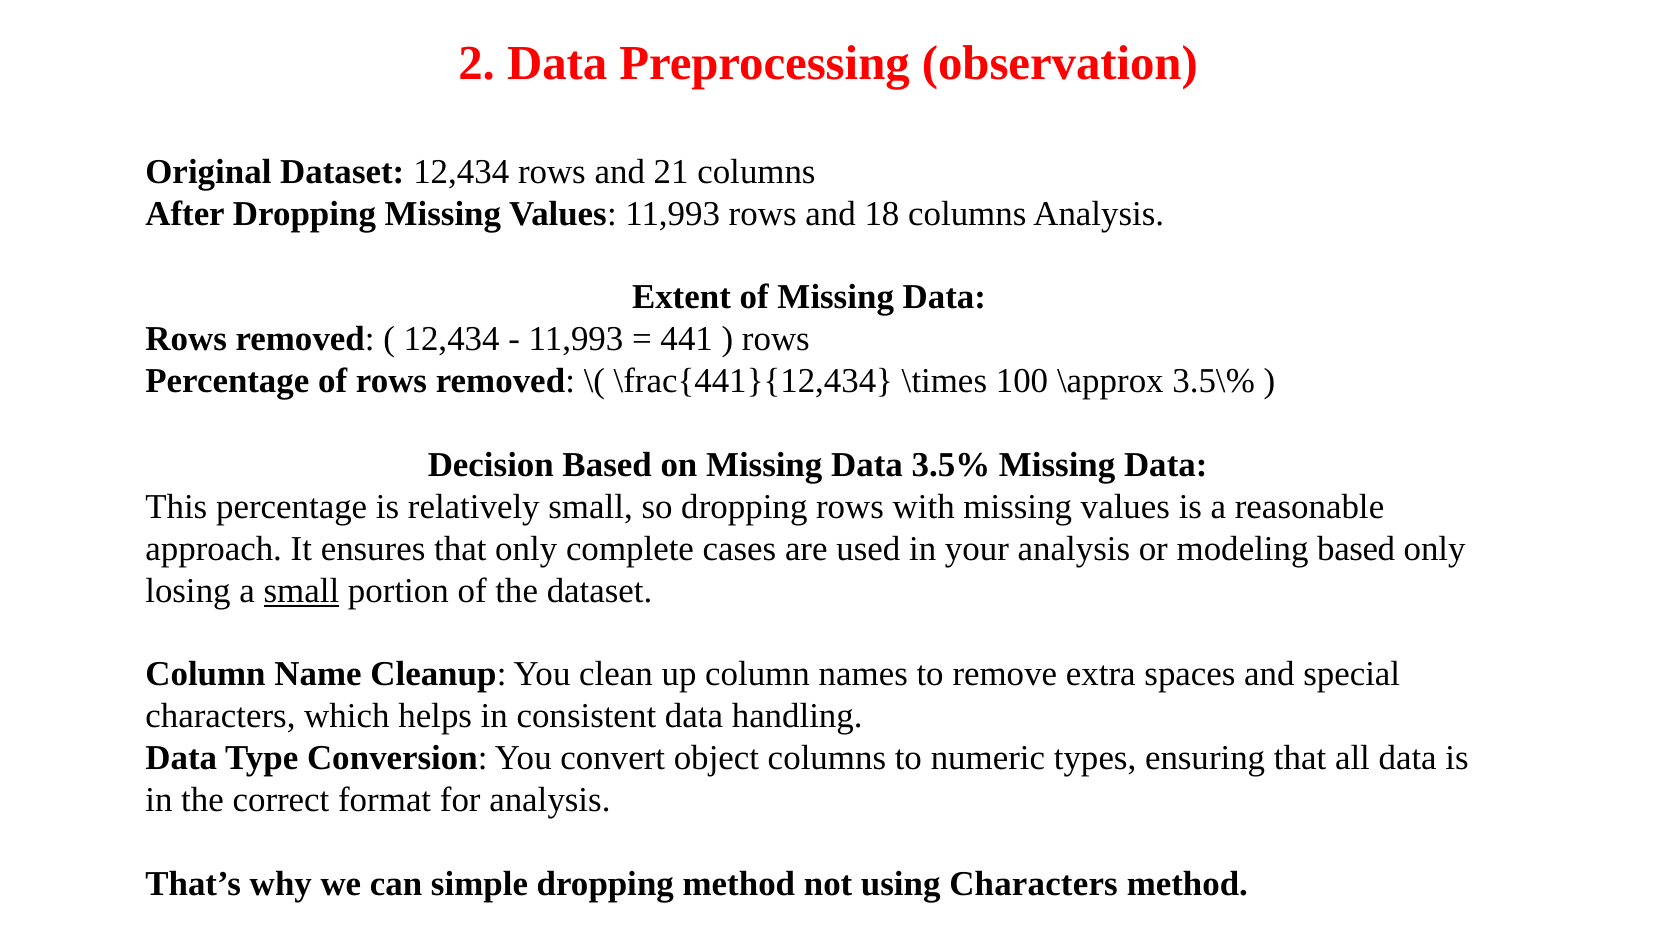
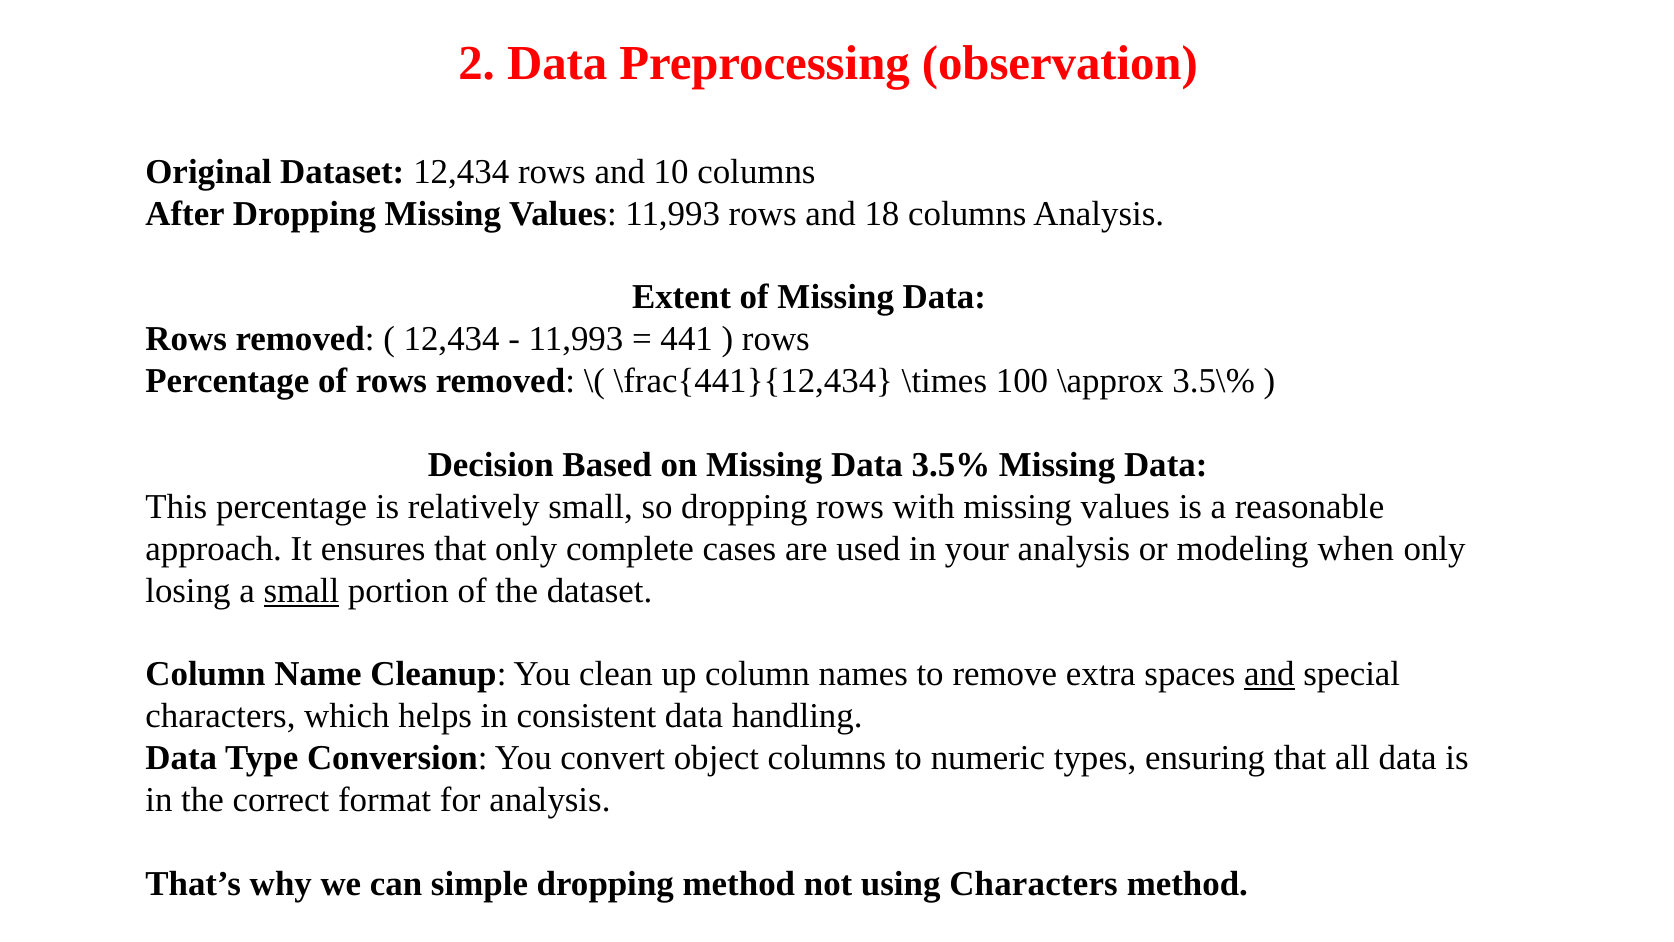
21: 21 -> 10 (671, 172)
modeling based: based -> when (1356, 549)
and underline: none -> present (1269, 674)
